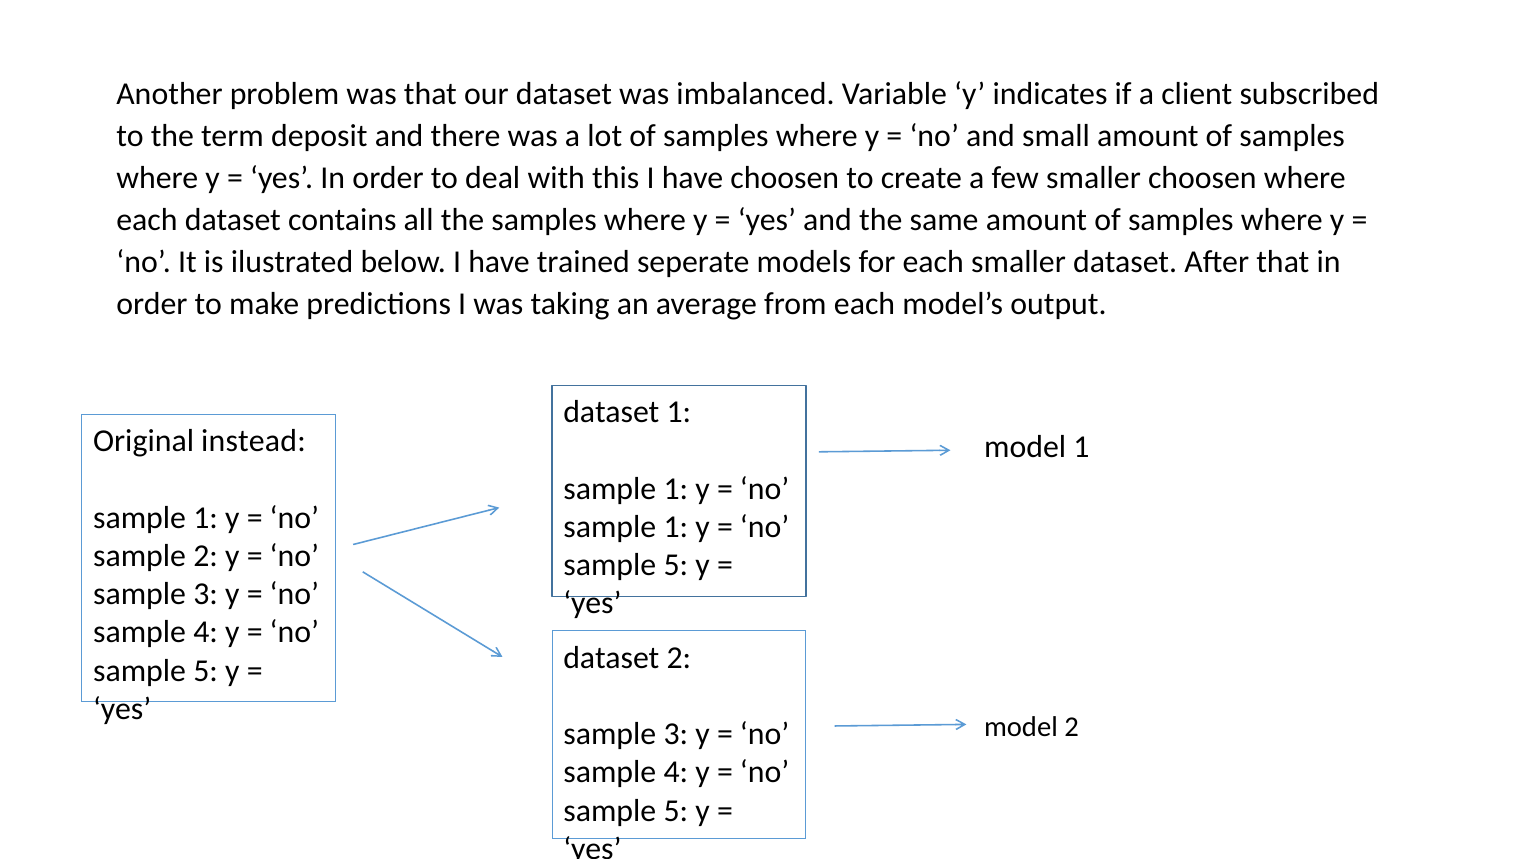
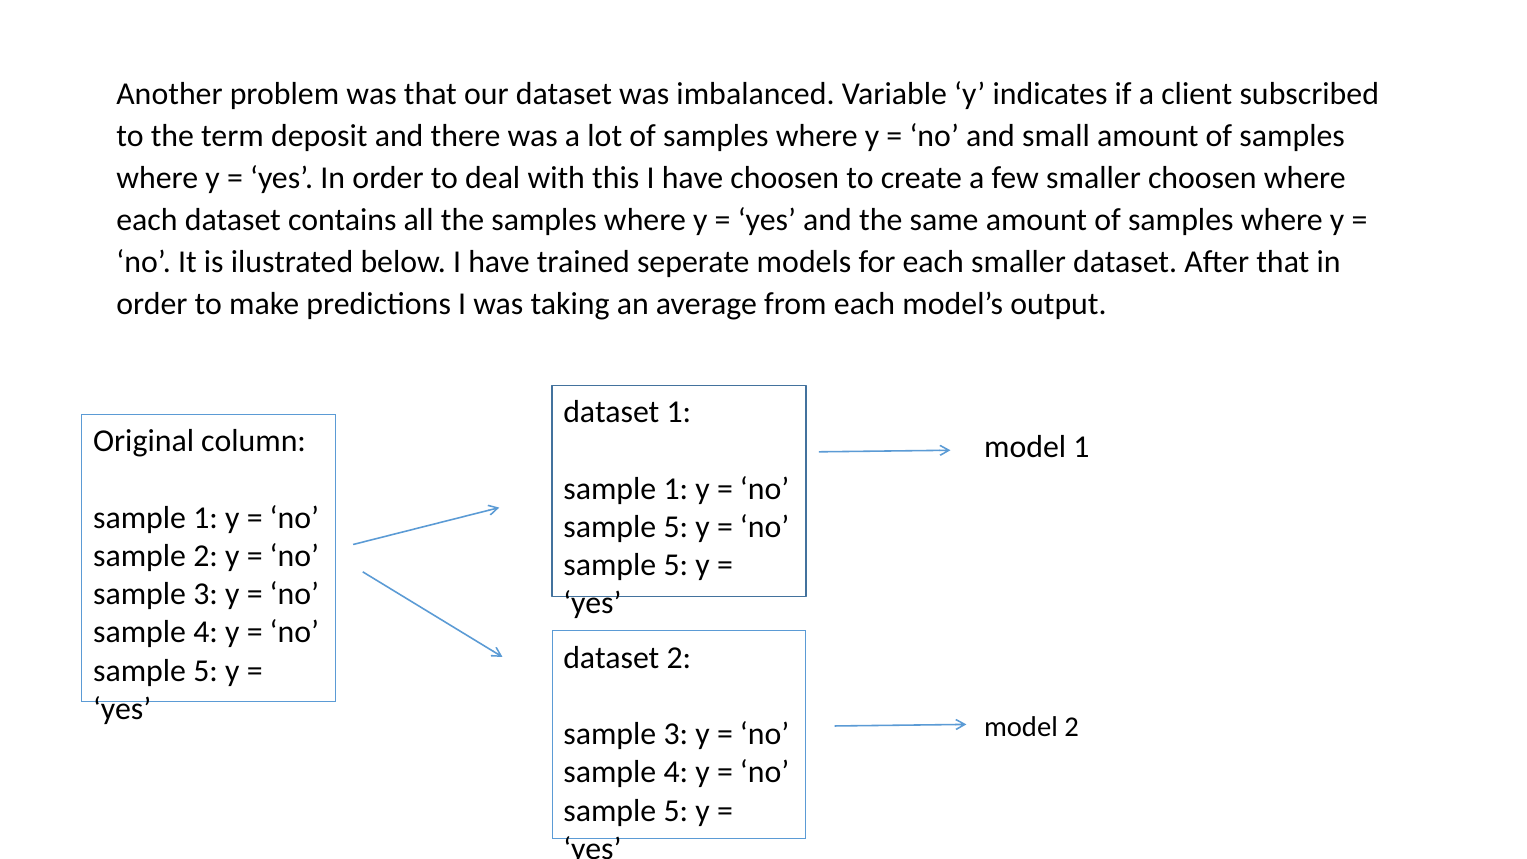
instead: instead -> column (254, 441)
1: 1 -> 5 (676, 527)
